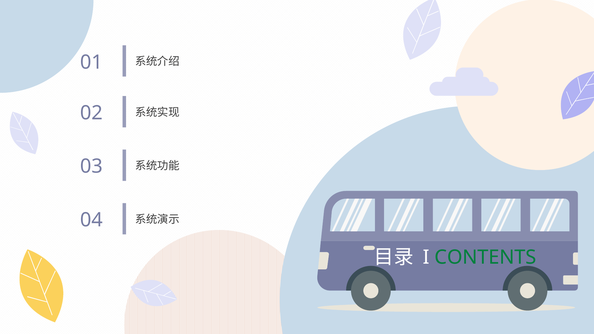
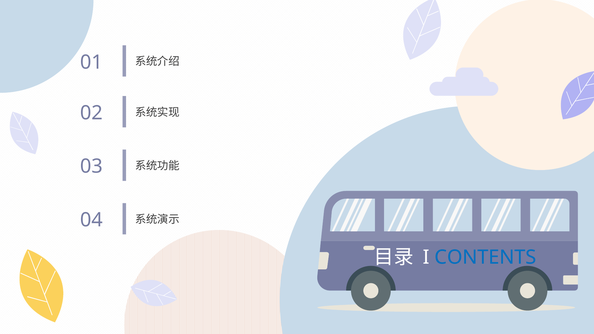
CONTENTS colour: green -> blue (485, 257)
